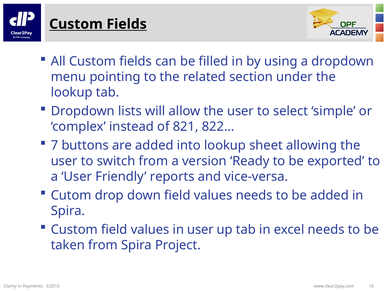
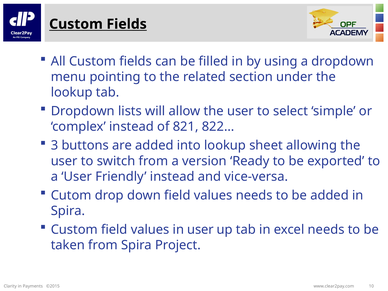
7: 7 -> 3 (54, 145)
Friendly reports: reports -> instead (172, 177)
